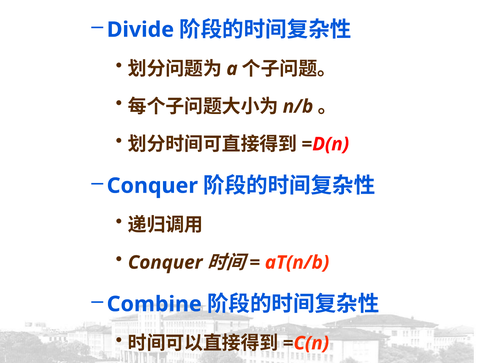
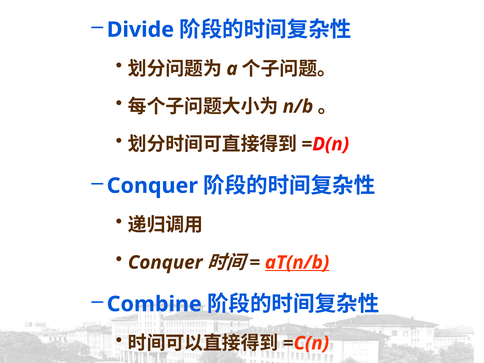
aT(n/b underline: none -> present (297, 263)
